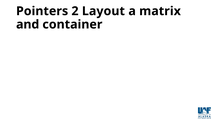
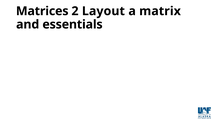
Pointers: Pointers -> Matrices (42, 11)
container: container -> essentials (73, 24)
